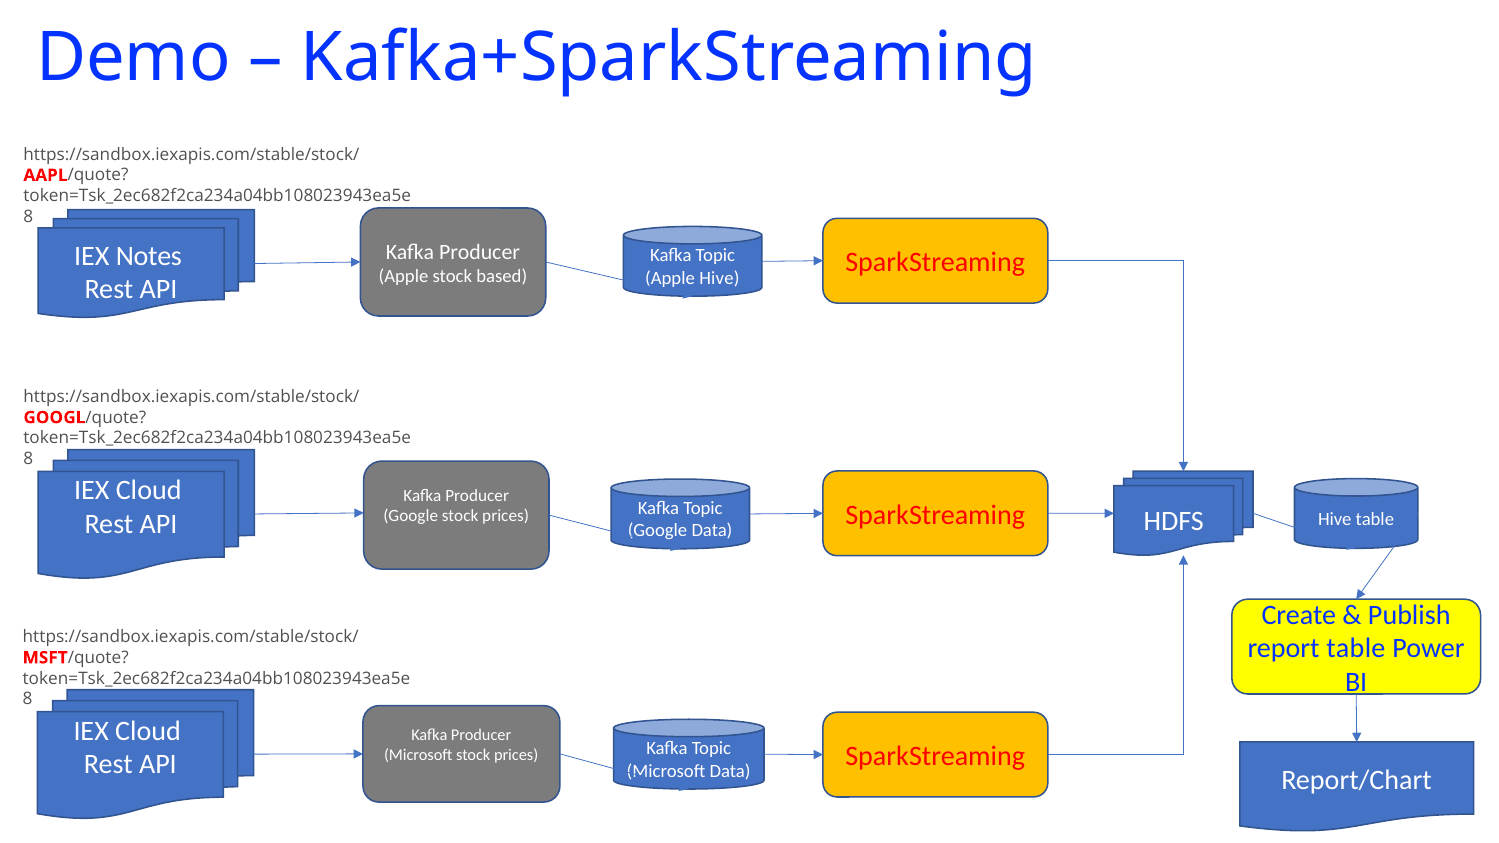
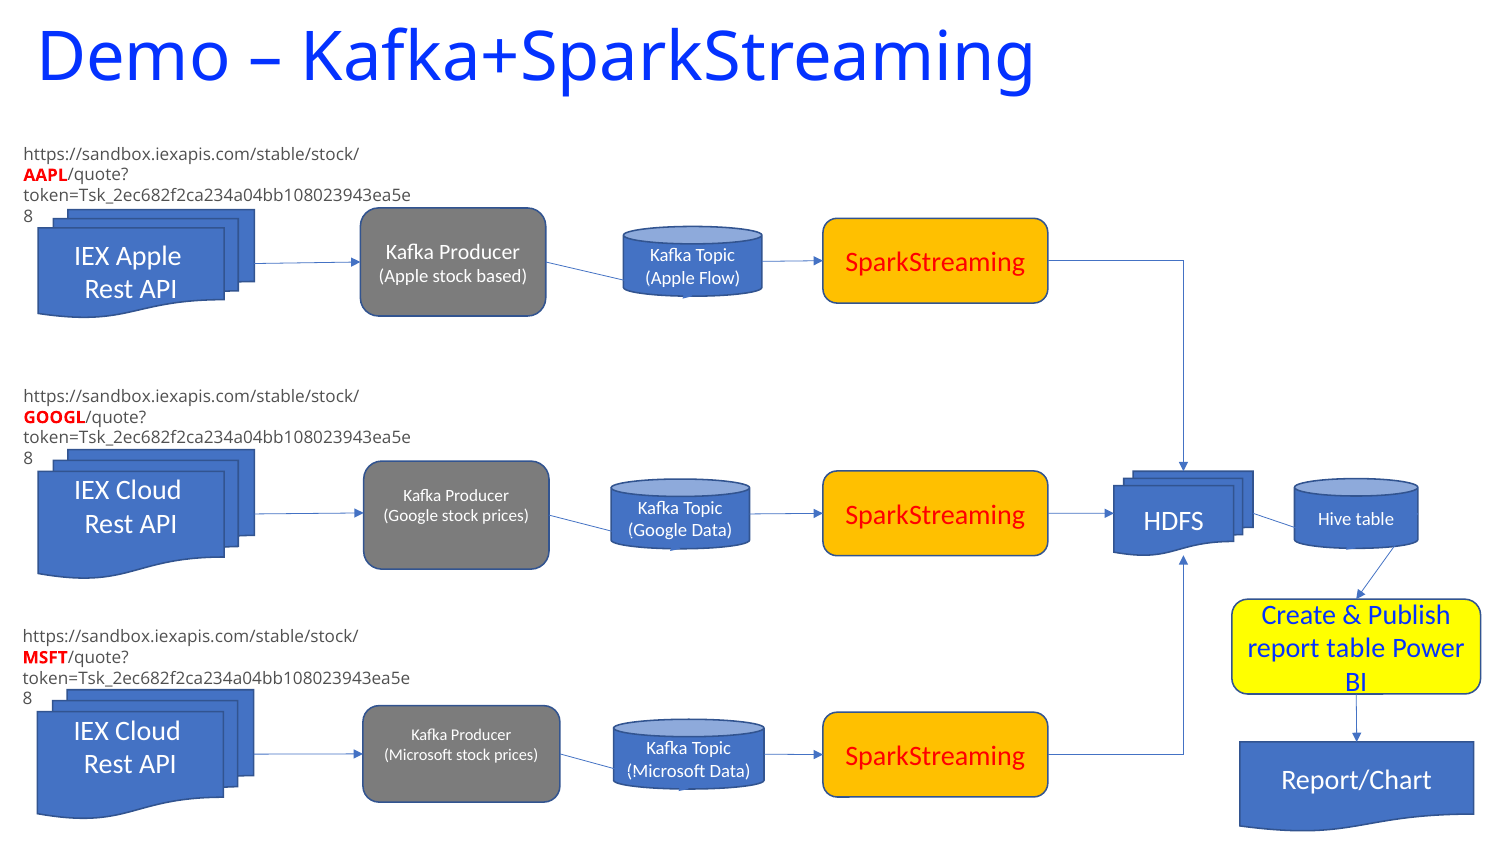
IEX Notes: Notes -> Apple (149, 256)
Apple Hive: Hive -> Flow (720, 278)
